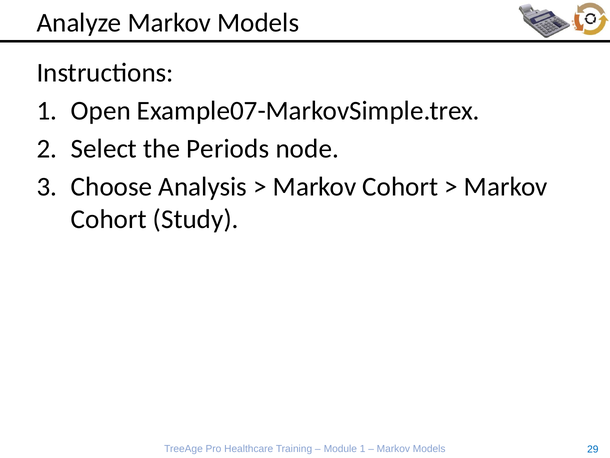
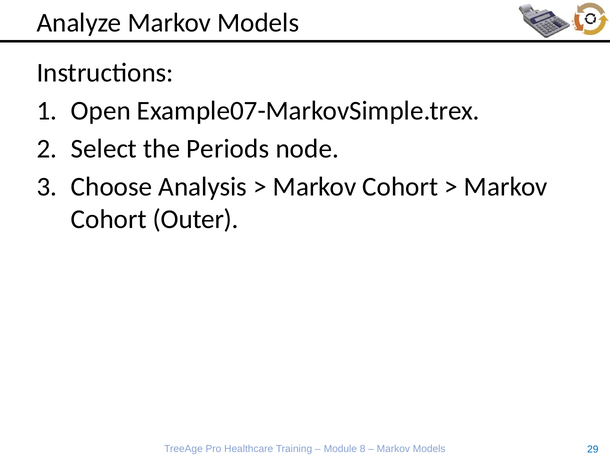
Study: Study -> Outer (196, 219)
Module 1: 1 -> 8 (363, 449)
